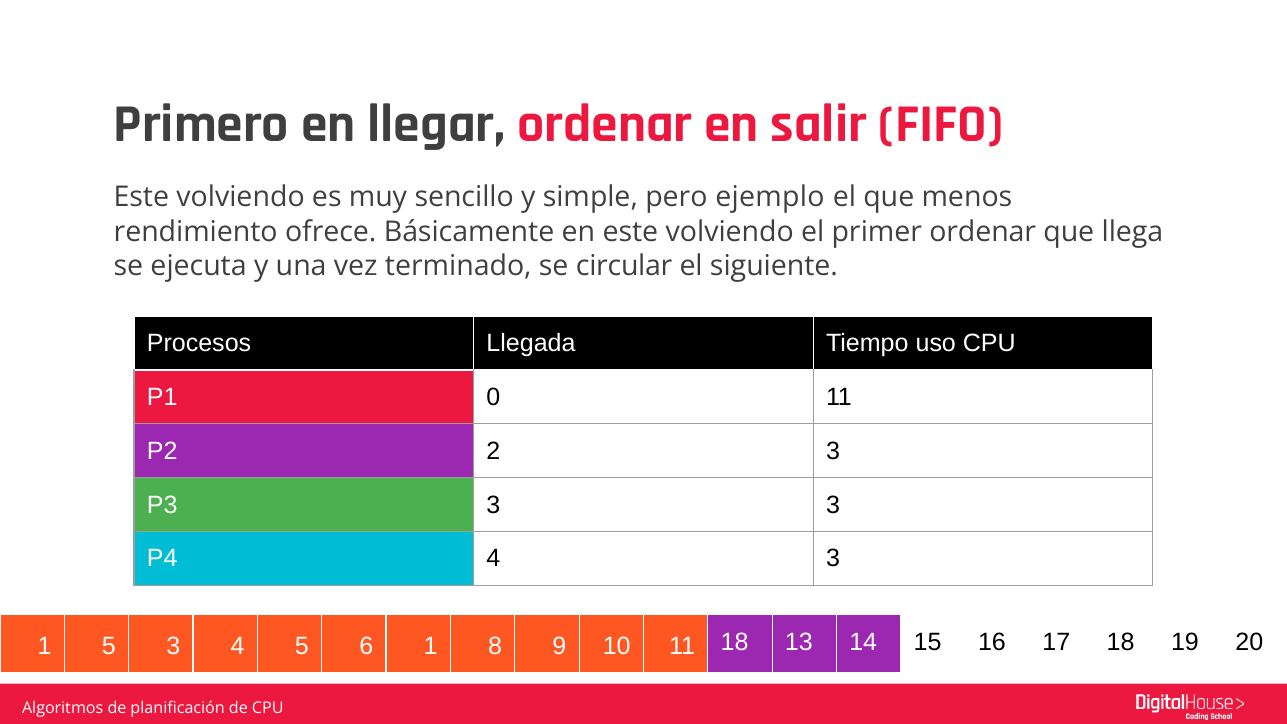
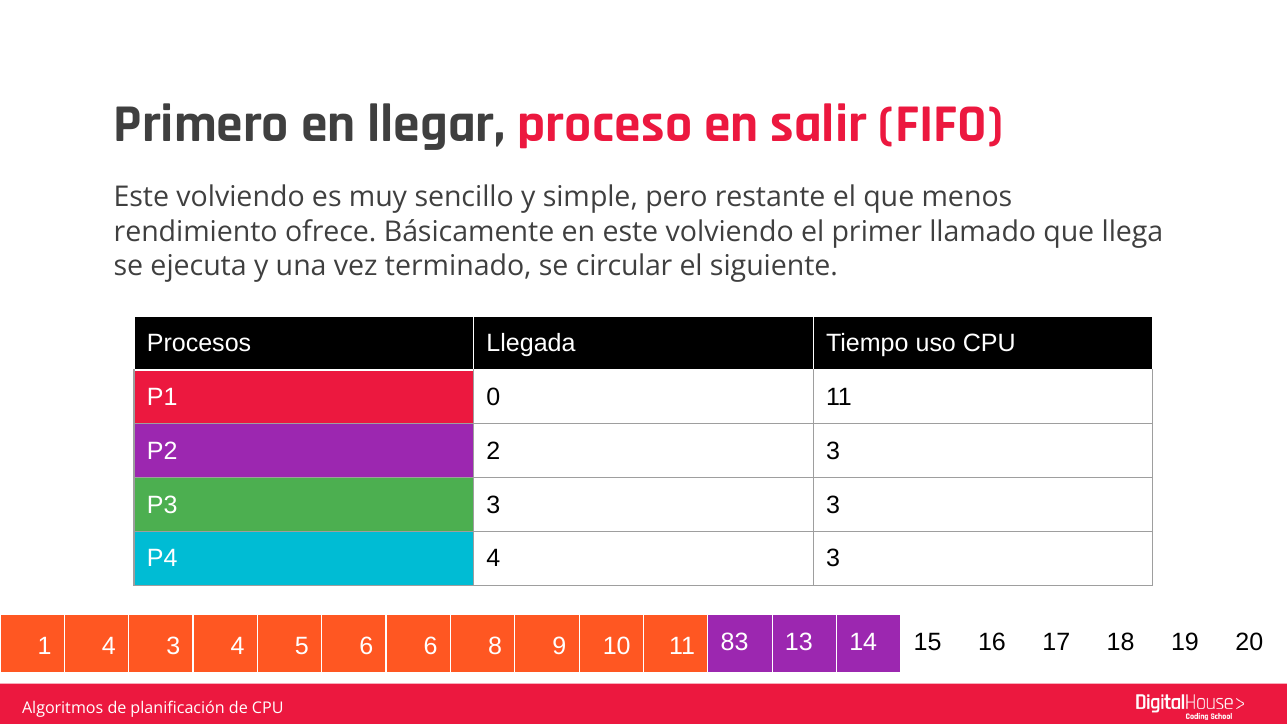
llegar ordenar: ordenar -> proceso (605, 123)
ejemplo: ejemplo -> restante (770, 197)
primer ordenar: ordenar -> llamado (983, 232)
1 5: 5 -> 4 (109, 646)
6 1: 1 -> 6 (431, 646)
11 18: 18 -> 83 (735, 642)
